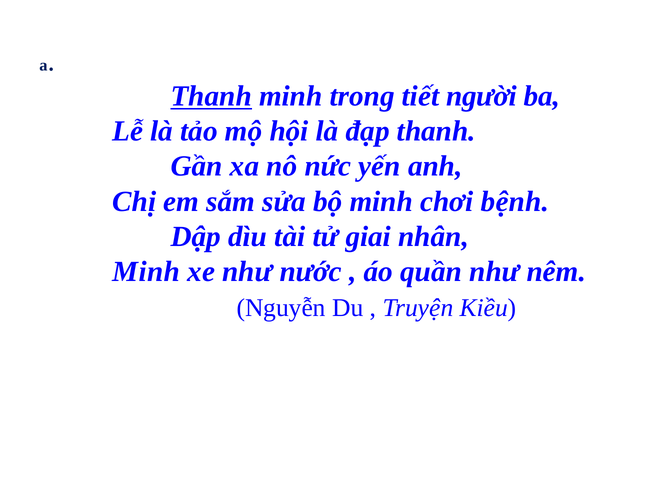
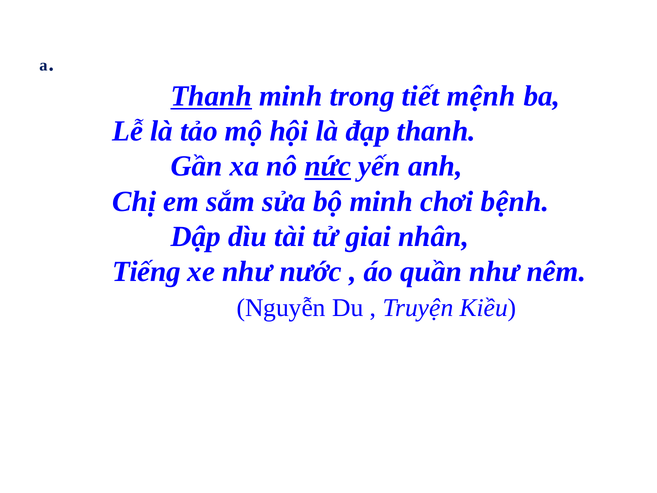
người: người -> mệnh (481, 96)
nức underline: none -> present (328, 166)
Minh: Minh -> Tiếng (146, 271)
